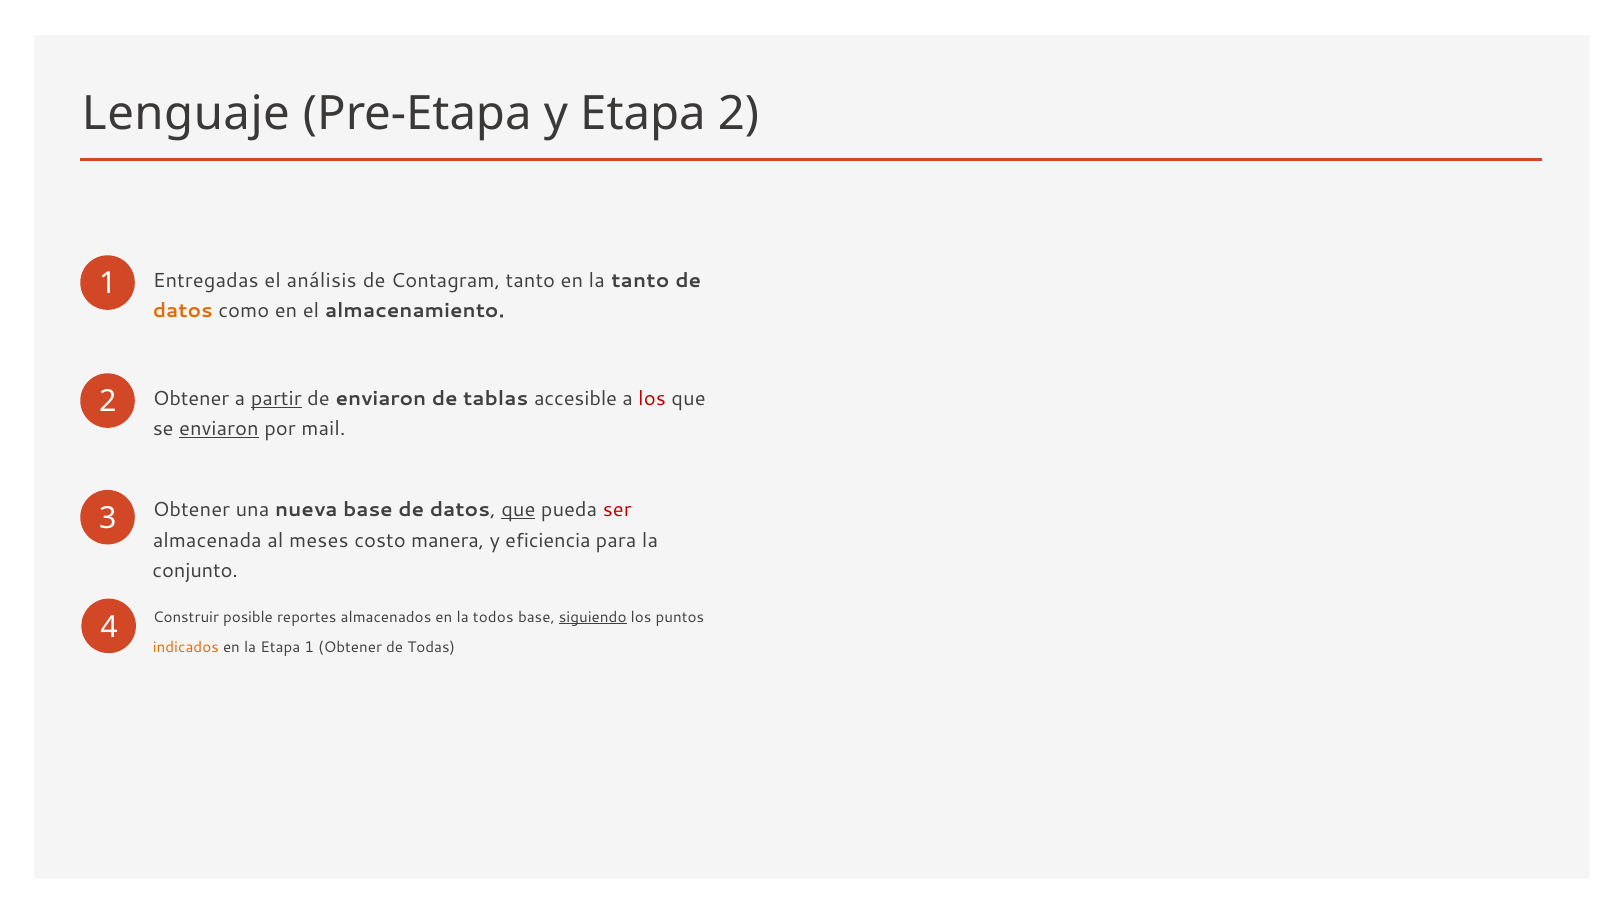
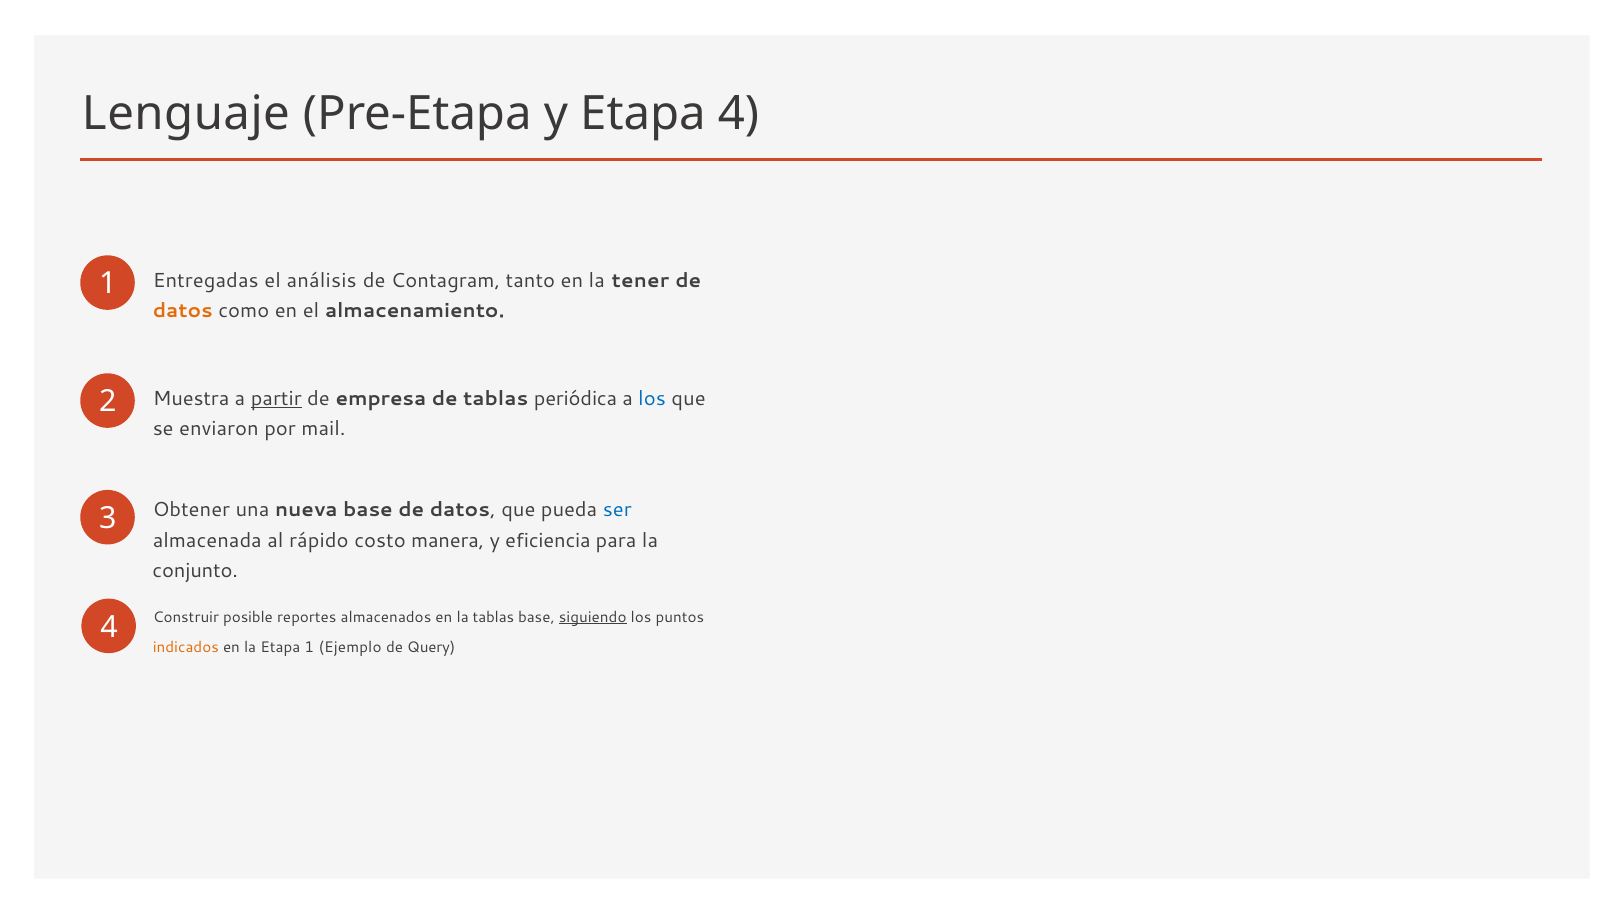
Etapa 2: 2 -> 4 (739, 114)
la tanto: tanto -> tener (640, 281)
2 Obtener: Obtener -> Muestra (191, 398)
de enviaron: enviaron -> empresa (381, 398)
accesible: accesible -> periódica (576, 398)
los colour: red -> blue (652, 398)
enviaron underline: present -> none (219, 429)
que underline: present -> none (518, 510)
ser colour: red -> blue (617, 510)
meses: meses -> rápido (319, 541)
la todos: todos -> tablas (493, 617)
1 Obtener: Obtener -> Ejemplo (350, 648)
Todas: Todas -> Query (431, 648)
